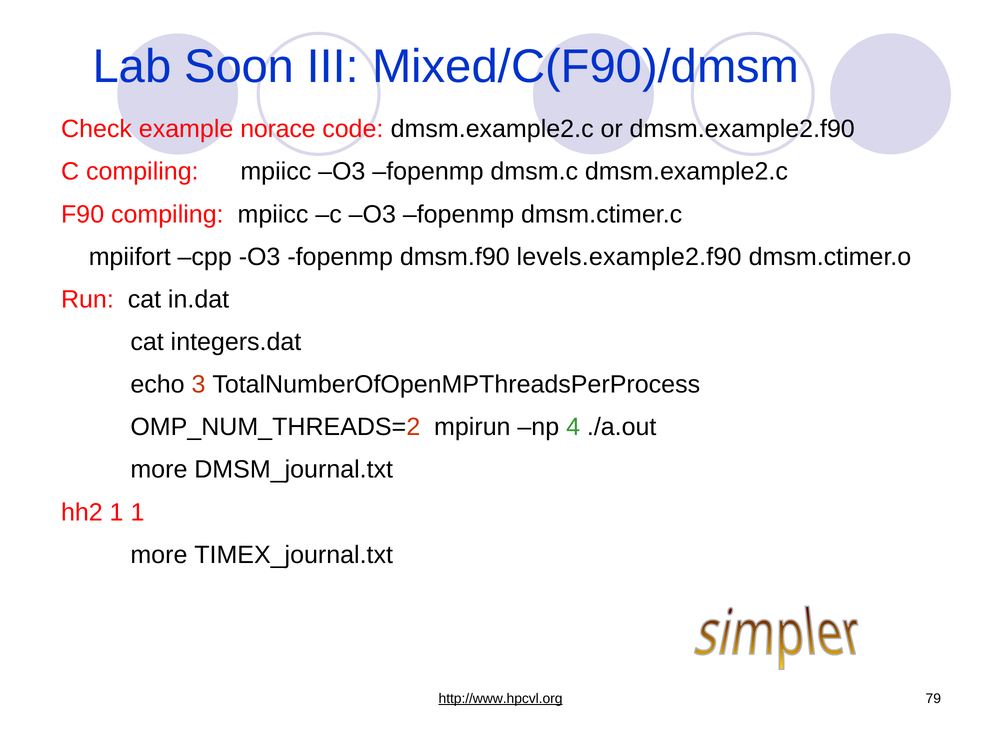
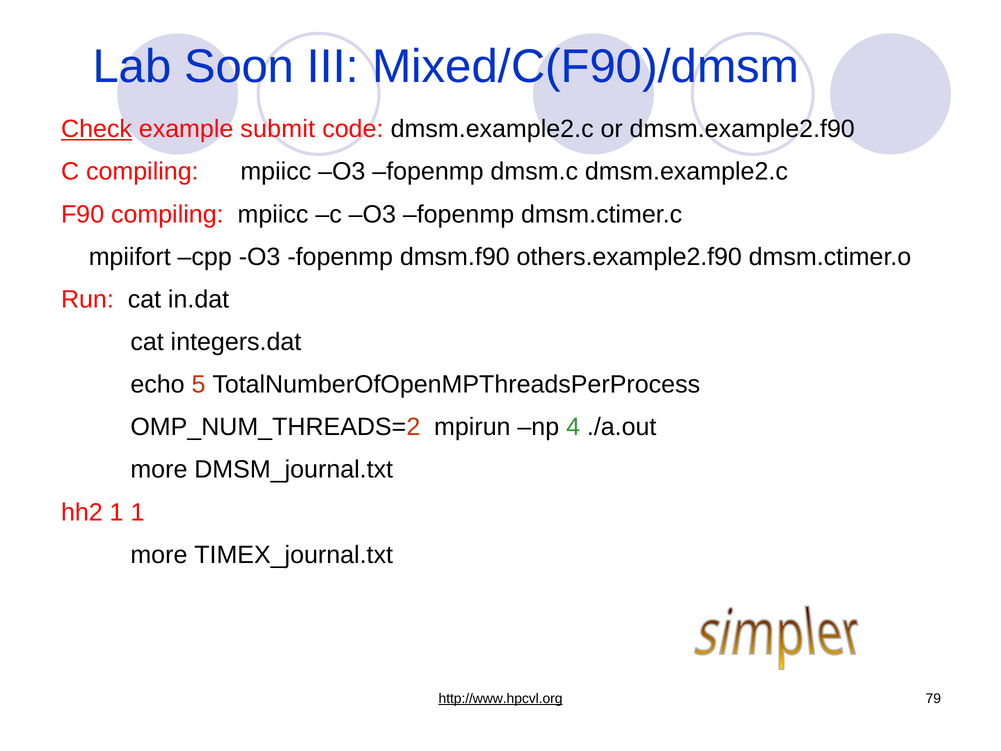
Check underline: none -> present (97, 129)
norace: norace -> submit (278, 129)
levels.example2.f90: levels.example2.f90 -> others.example2.f90 (629, 257)
3: 3 -> 5 (198, 384)
